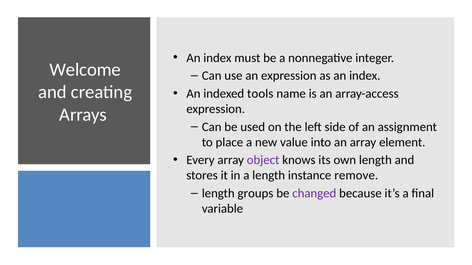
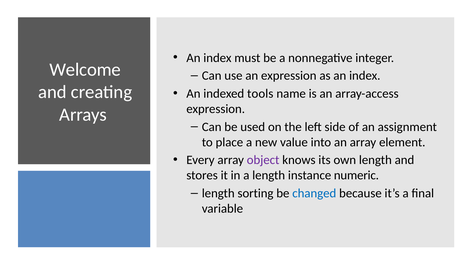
remove: remove -> numeric (356, 176)
groups: groups -> sorting (256, 194)
changed colour: purple -> blue (314, 194)
